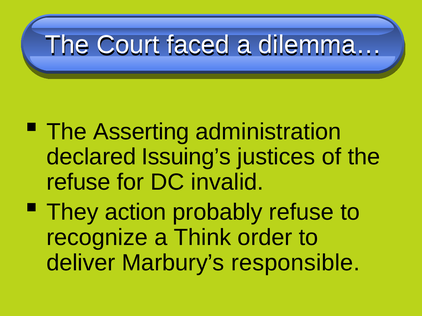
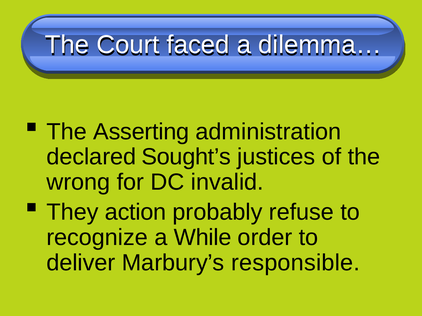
Issuing’s: Issuing’s -> Sought’s (186, 157)
refuse: refuse -> wrong (78, 182)
Think: Think -> While (203, 238)
